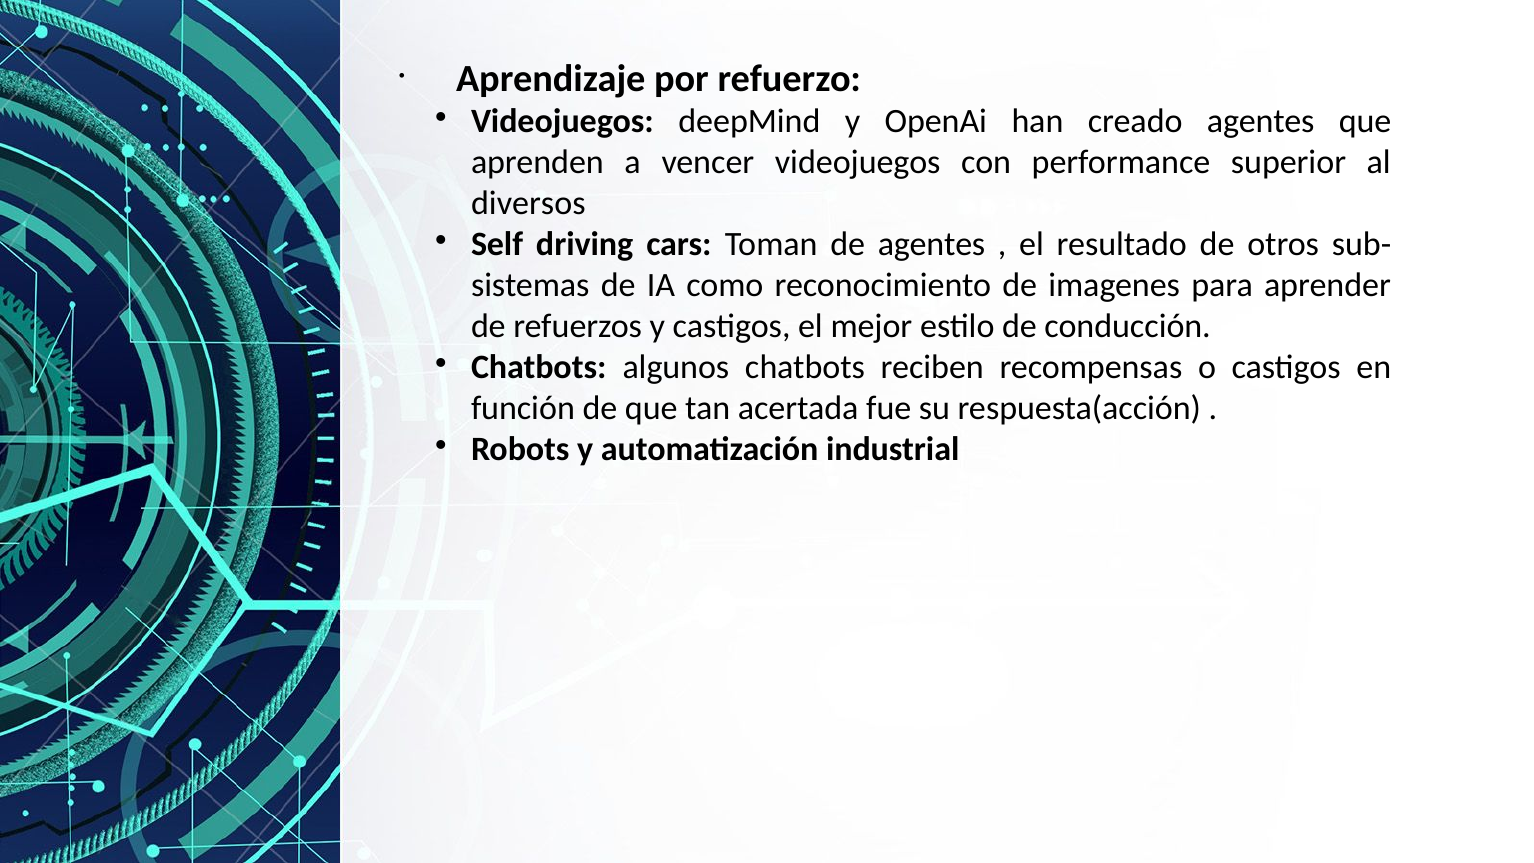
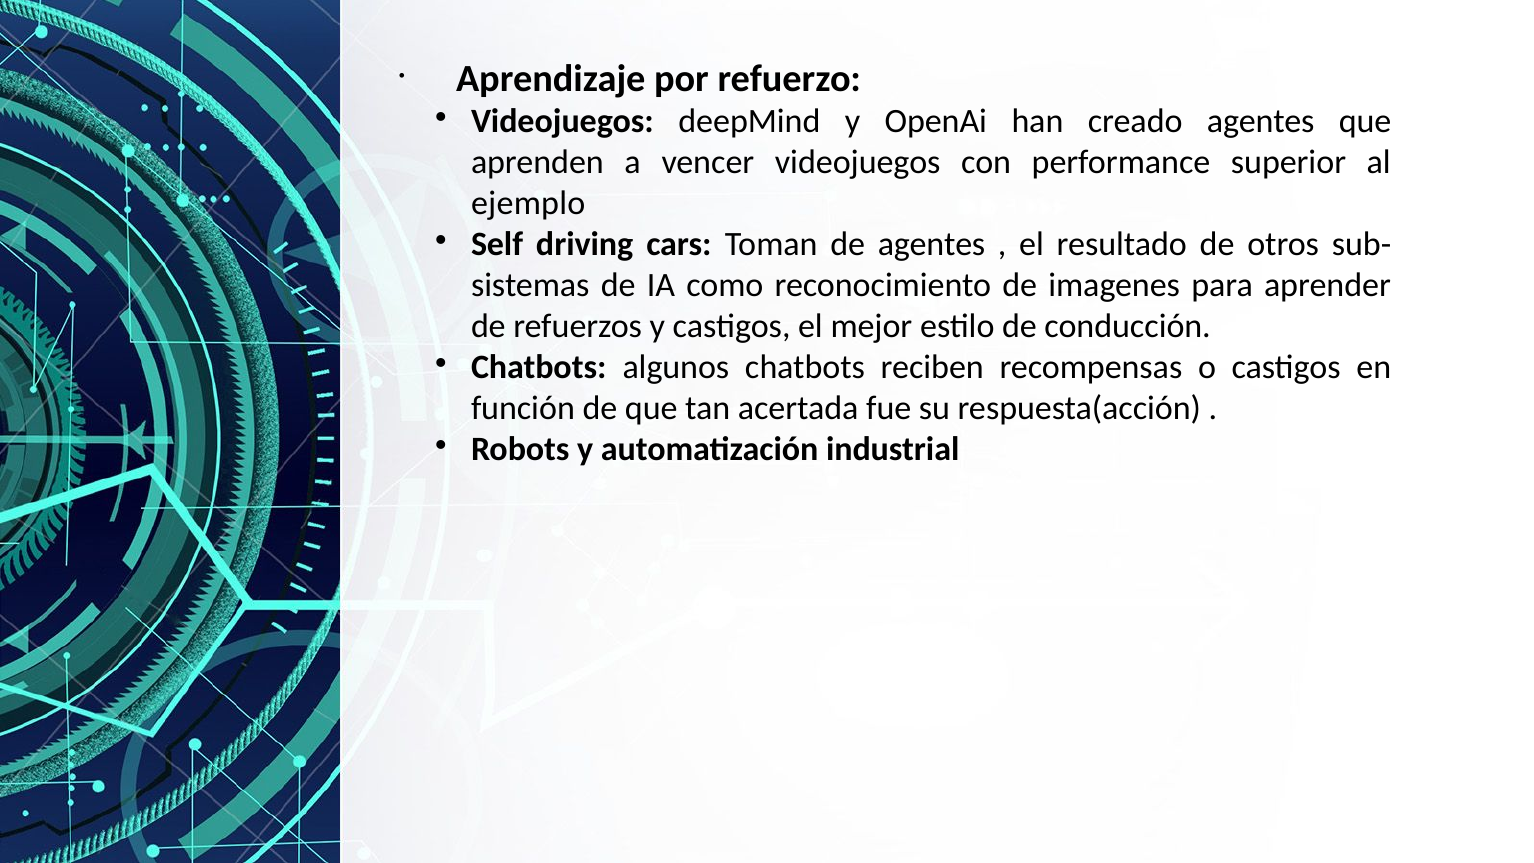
diversos: diversos -> ejemplo (528, 203)
